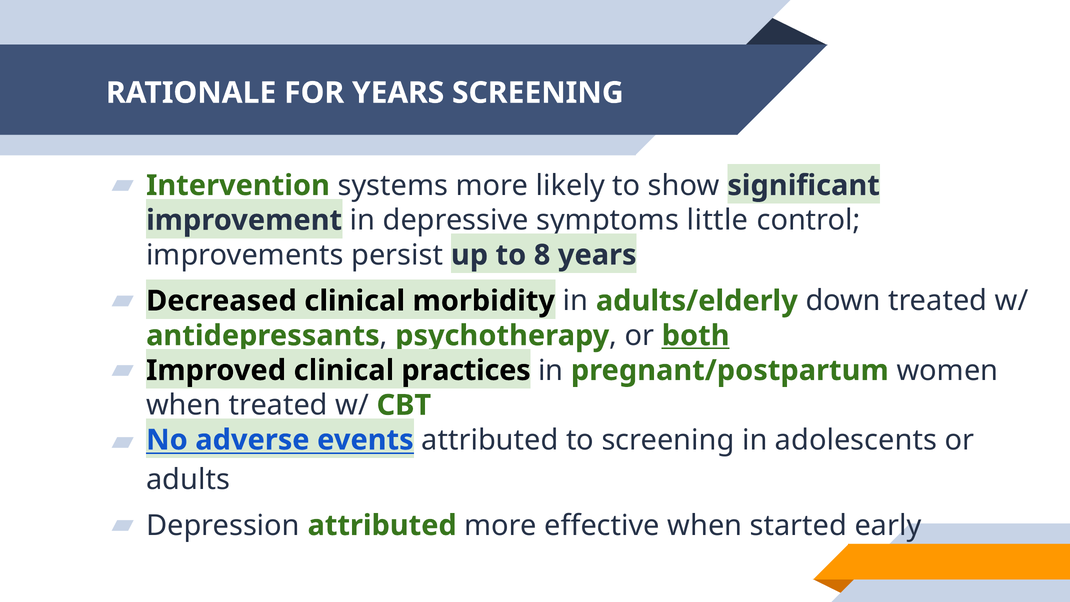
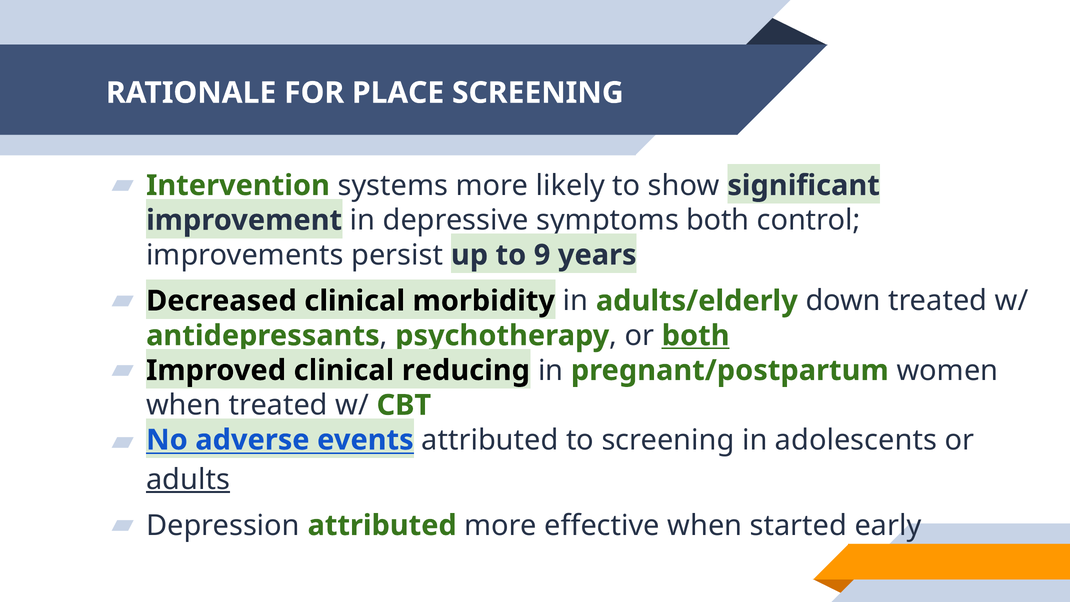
FOR YEARS: YEARS -> PLACE (398, 93)
little: little -> both (718, 220)
8: 8 -> 9 (542, 255)
practices: practices -> reducing (466, 370)
adults underline: none -> present (188, 479)
